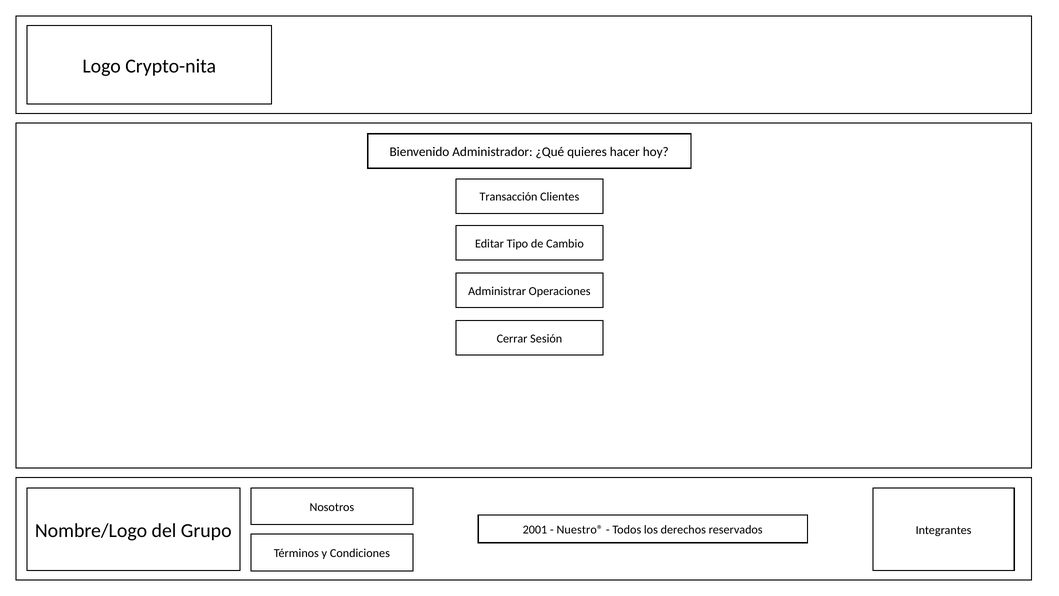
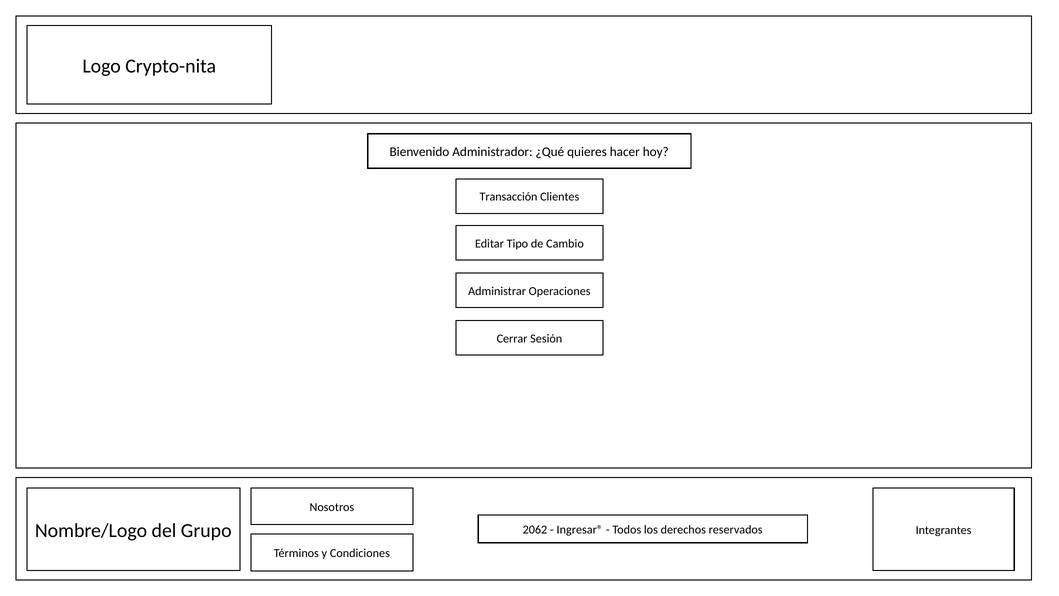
2001: 2001 -> 2062 (535, 529)
Nuestro®: Nuestro® -> Ingresar® (580, 529)
